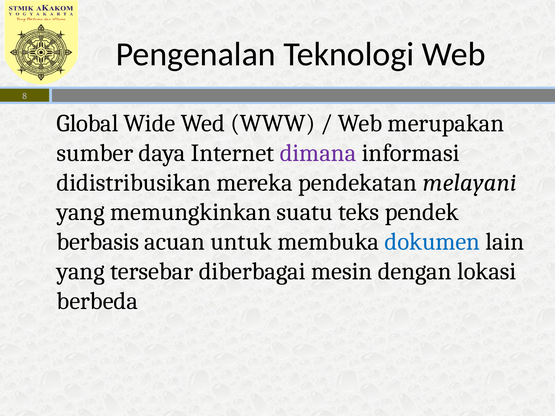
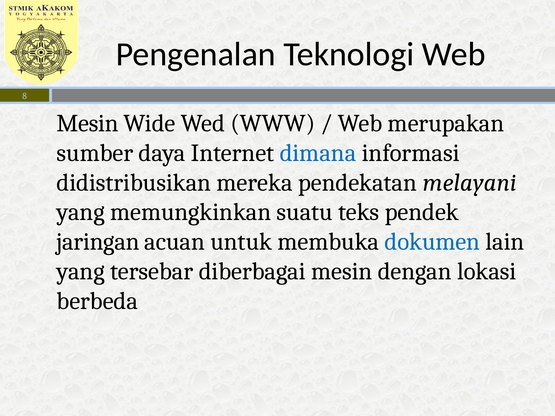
Global: Global -> Mesin (87, 123)
dimana colour: purple -> blue (318, 153)
berbasis: berbasis -> jaringan (98, 242)
